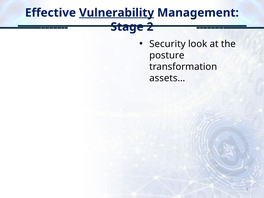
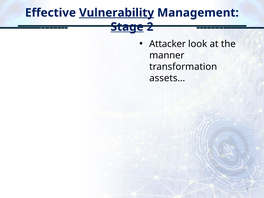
Stage underline: none -> present (127, 27)
Security: Security -> Attacker (168, 44)
posture: posture -> manner (167, 55)
